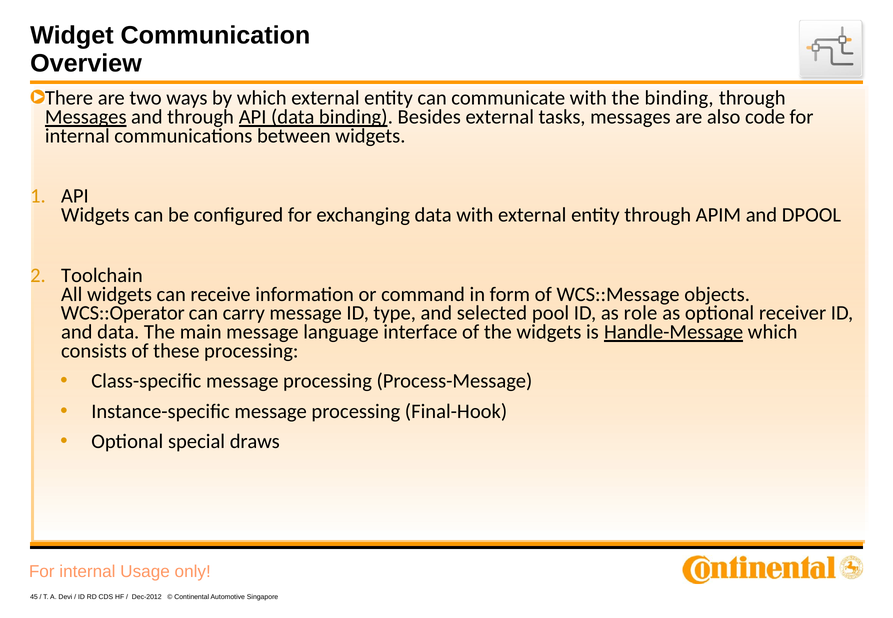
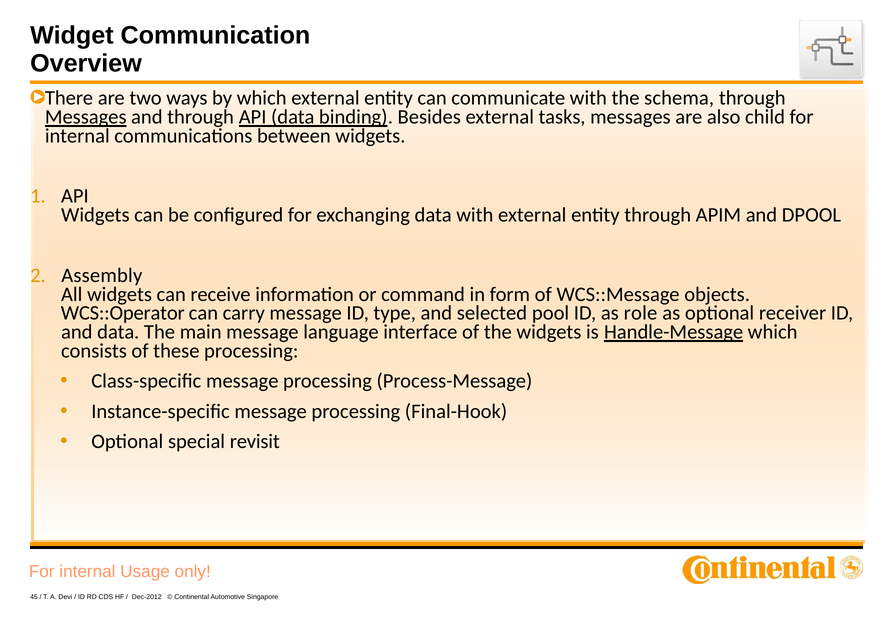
the binding: binding -> schema (679, 98)
code: code -> child (765, 117)
Toolchain: Toolchain -> Assembly (102, 276)
draws: draws -> revisit (255, 442)
